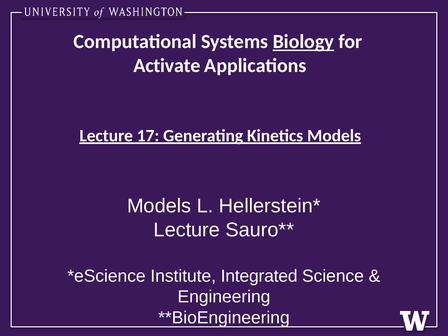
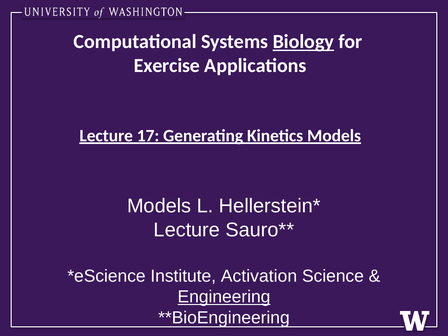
Activate: Activate -> Exercise (167, 66)
Integrated: Integrated -> Activation (259, 276)
Engineering underline: none -> present (224, 297)
